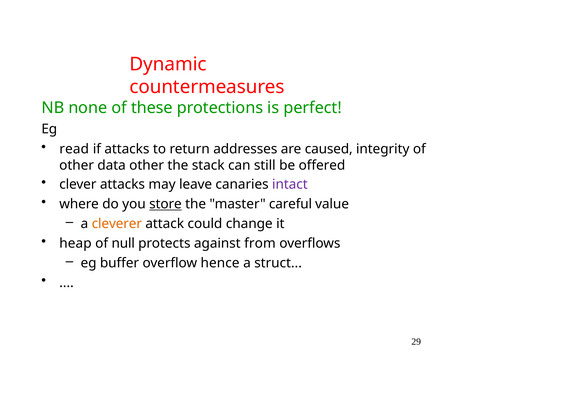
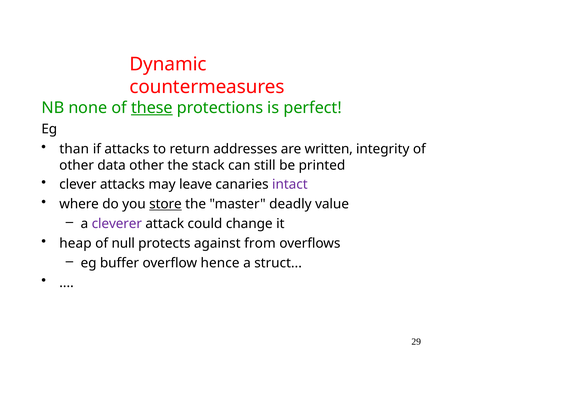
these underline: none -> present (152, 108)
read: read -> than (74, 149)
caused: caused -> written (329, 149)
offered: offered -> printed (322, 165)
careful: careful -> deadly (290, 204)
cleverer colour: orange -> purple (117, 224)
